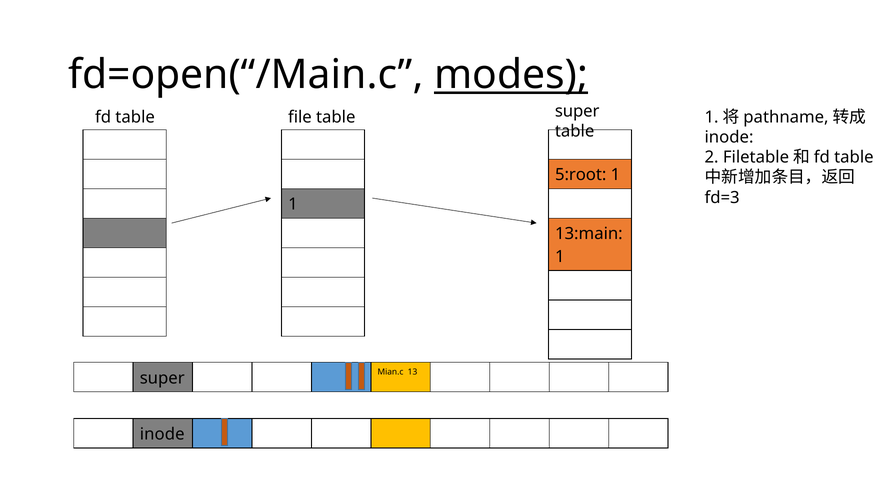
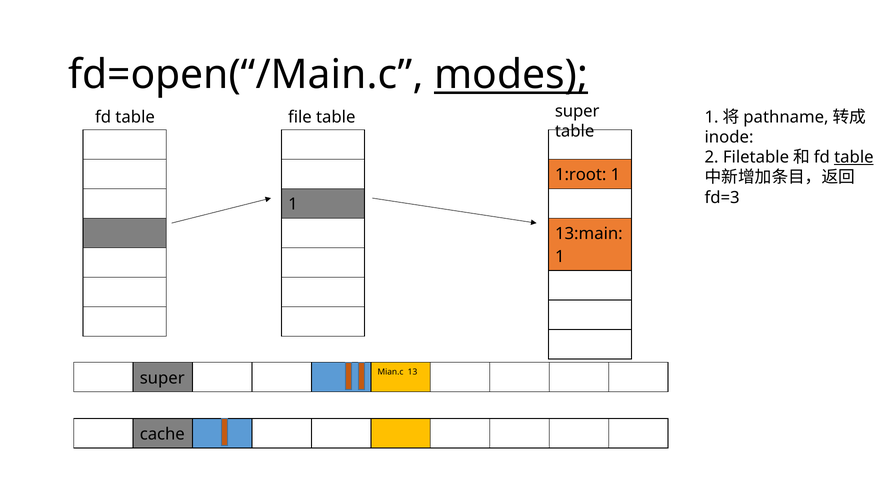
table underline: none -> present (854, 157)
5:root: 5:root -> 1:root (581, 175)
inode: inode -> cache (162, 434)
